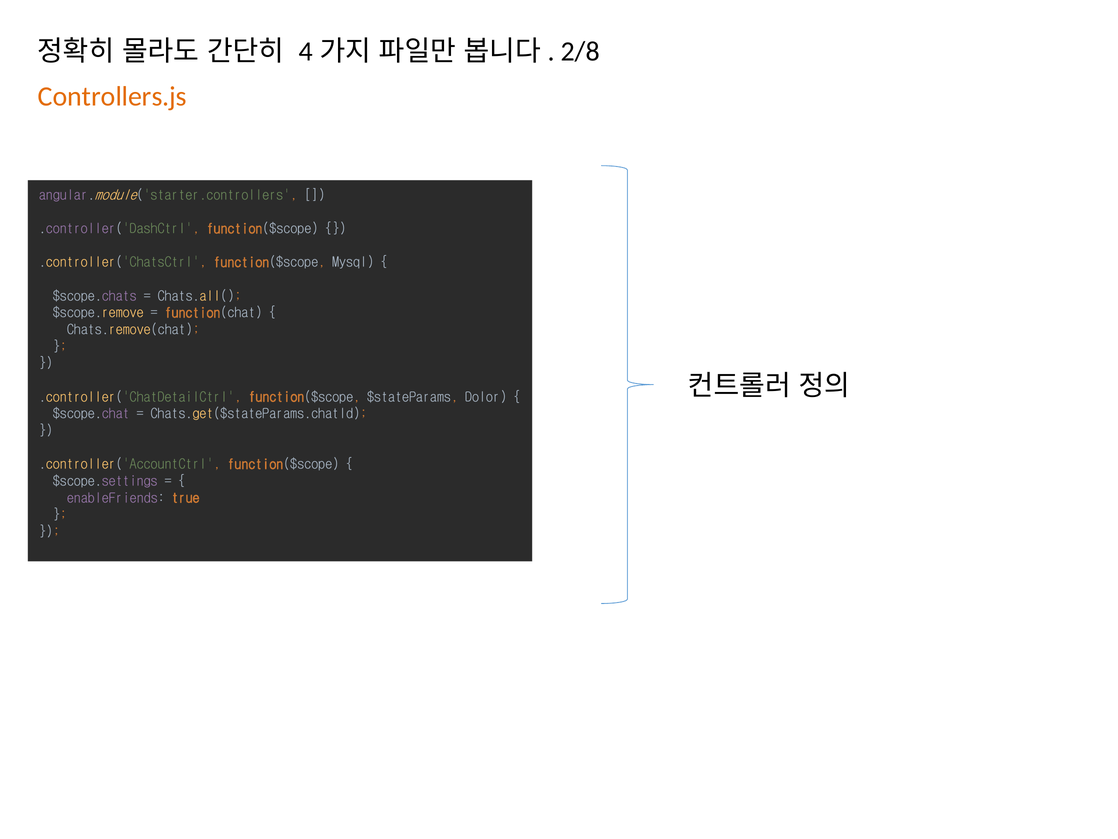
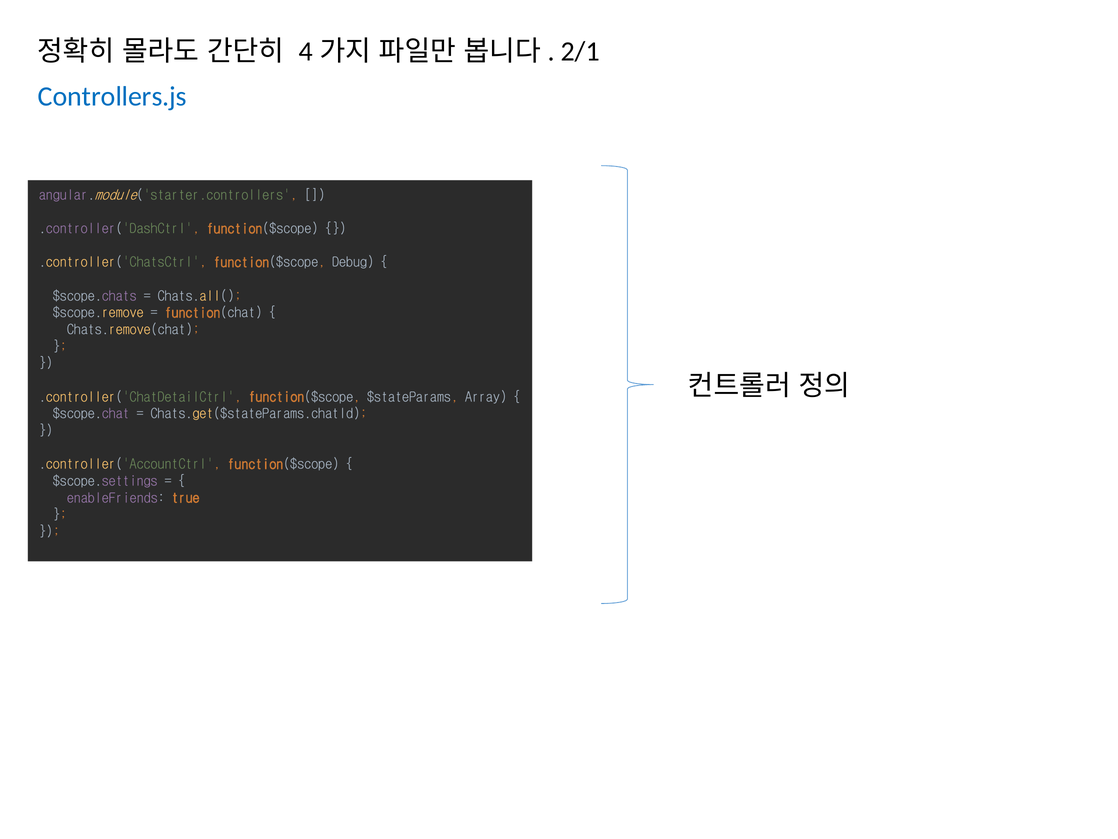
2/8: 2/8 -> 2/1 (580, 51)
Controllers.js colour: orange -> blue (112, 97)
Mysql: Mysql -> Debug (353, 262)
Dolor: Dolor -> Array (486, 397)
